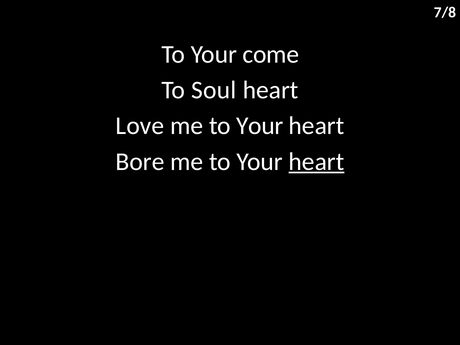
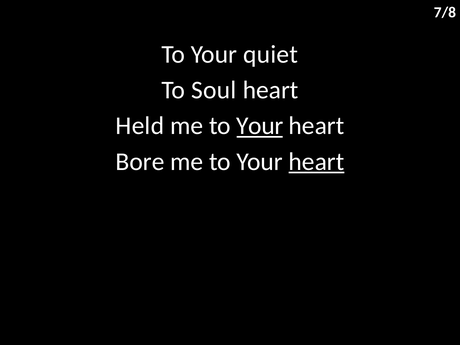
come: come -> quiet (271, 54)
Love: Love -> Held (140, 126)
Your underline: none -> present (260, 126)
